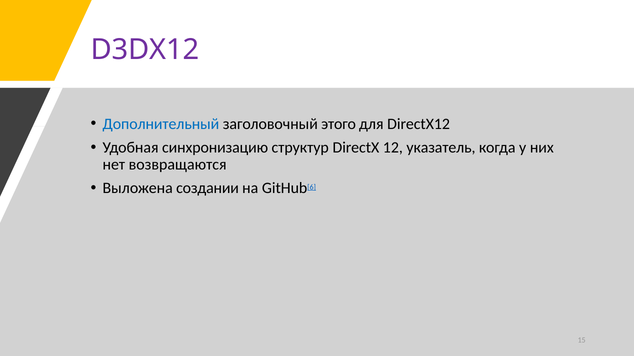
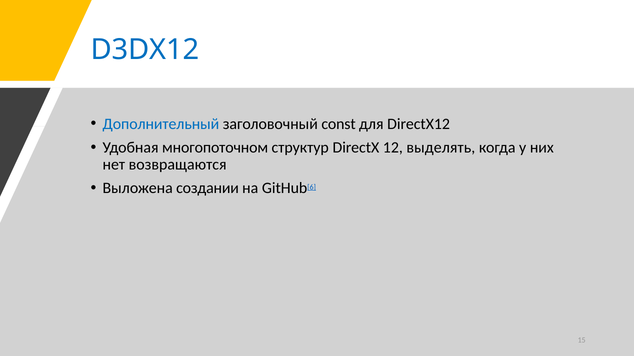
D3DX12 colour: purple -> blue (145, 50)
этого: этого -> const (339, 124)
синхронизацию: синхронизацию -> многопоточном (215, 148)
указатель: указатель -> выделять (441, 148)
